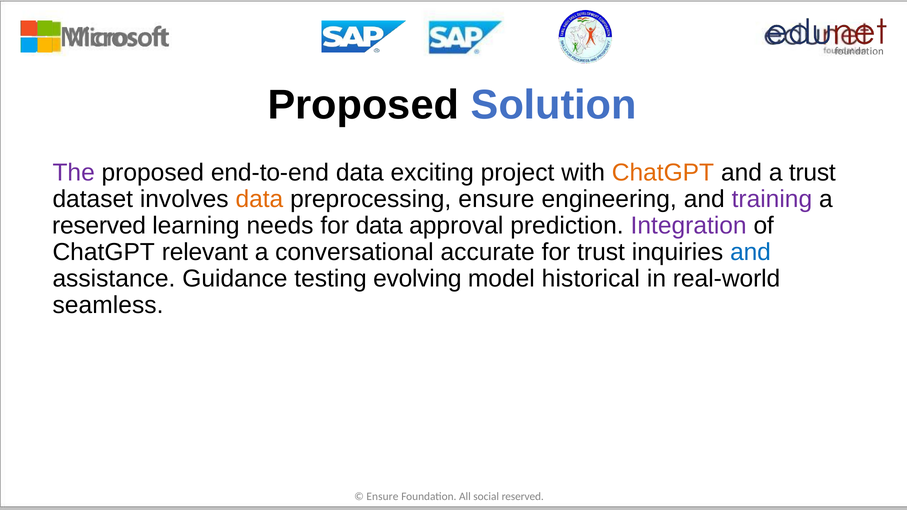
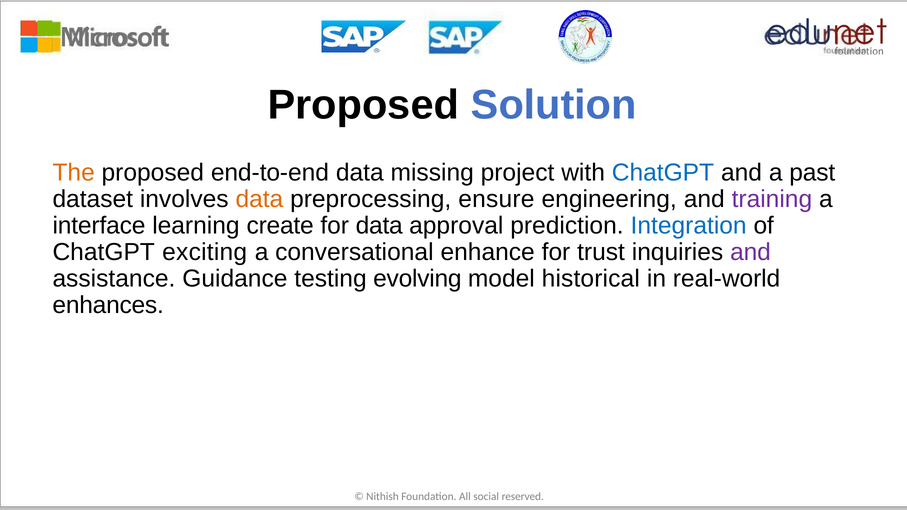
The colour: purple -> orange (74, 173)
exciting: exciting -> missing (432, 173)
ChatGPT colour: orange -> blue (663, 173)
a trust: trust -> past (812, 173)
reserved: reserved -> interface (99, 226)
needs: needs -> create (280, 226)
Integration colour: purple -> blue (689, 226)
relevant: relevant -> exciting (205, 252)
accurate: accurate -> enhance (488, 252)
and colour: blue -> purple (751, 252)
seamless: seamless -> enhances (108, 305)
Ensure: Ensure -> Nithish (383, 497)
